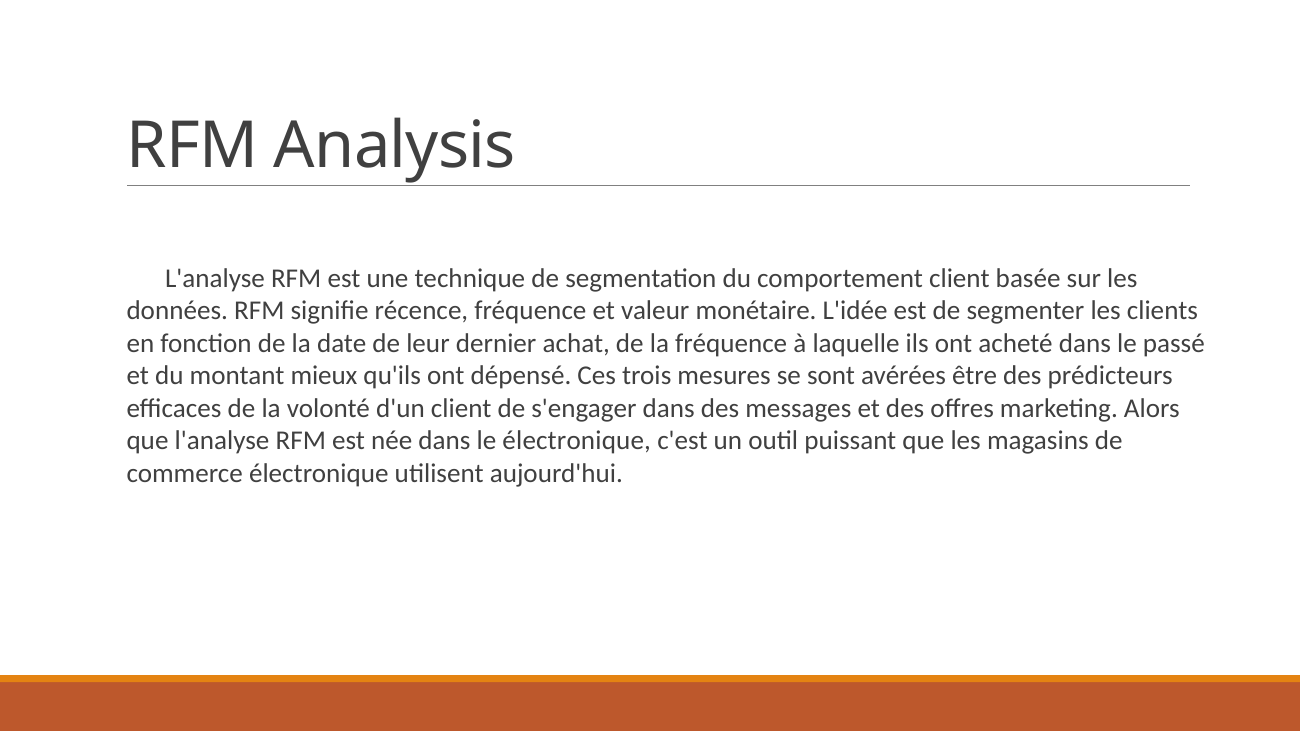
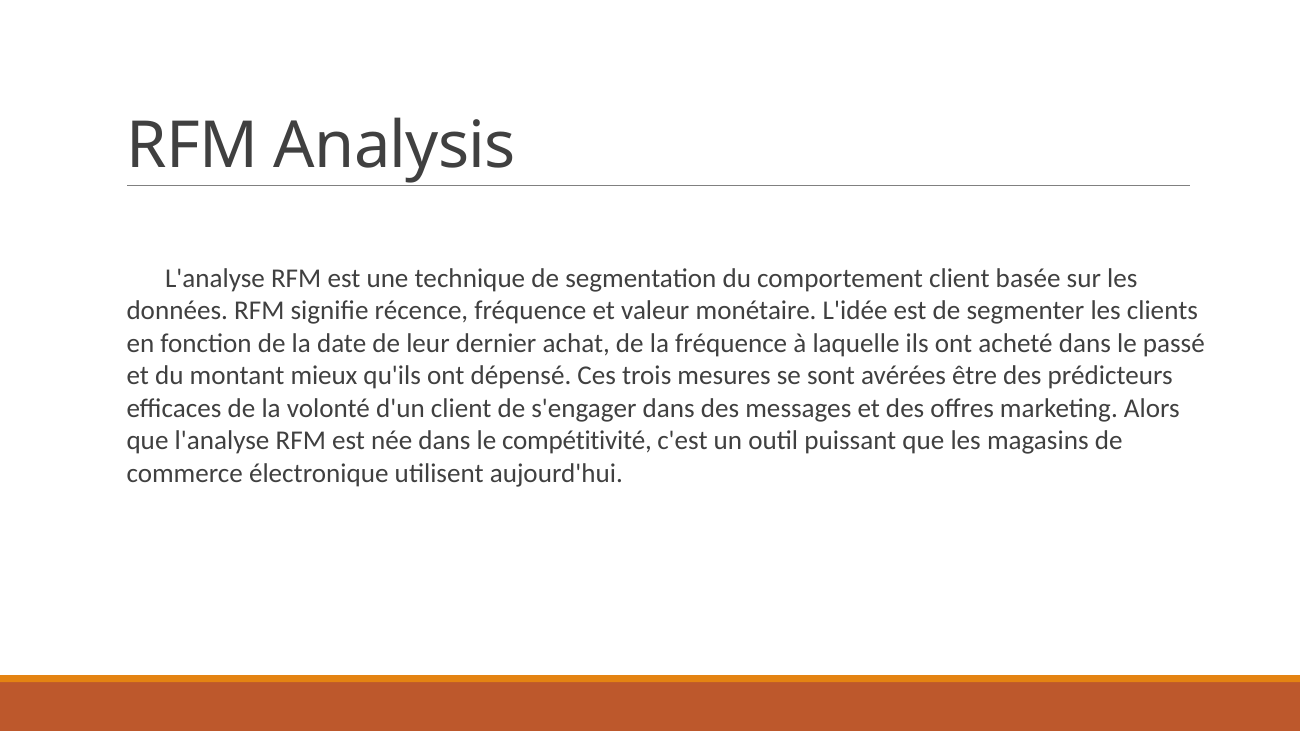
le électronique: électronique -> compétitivité (577, 441)
